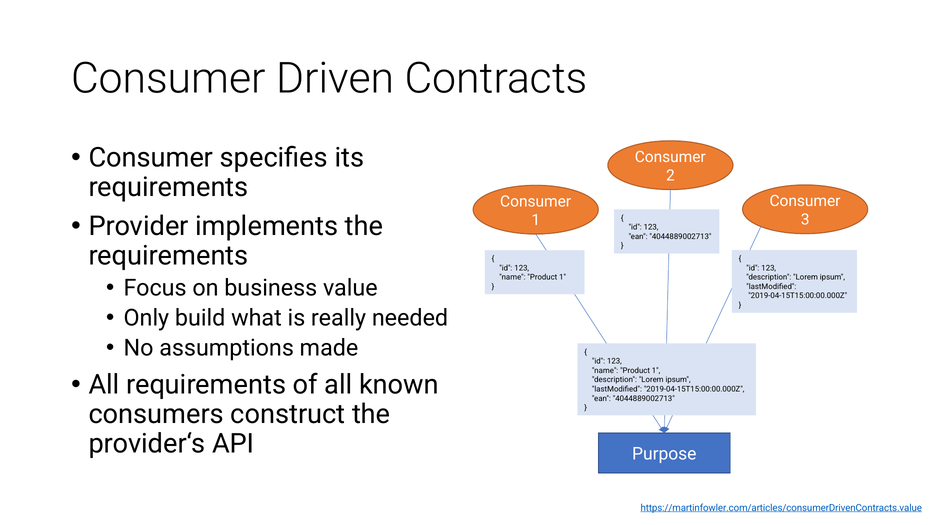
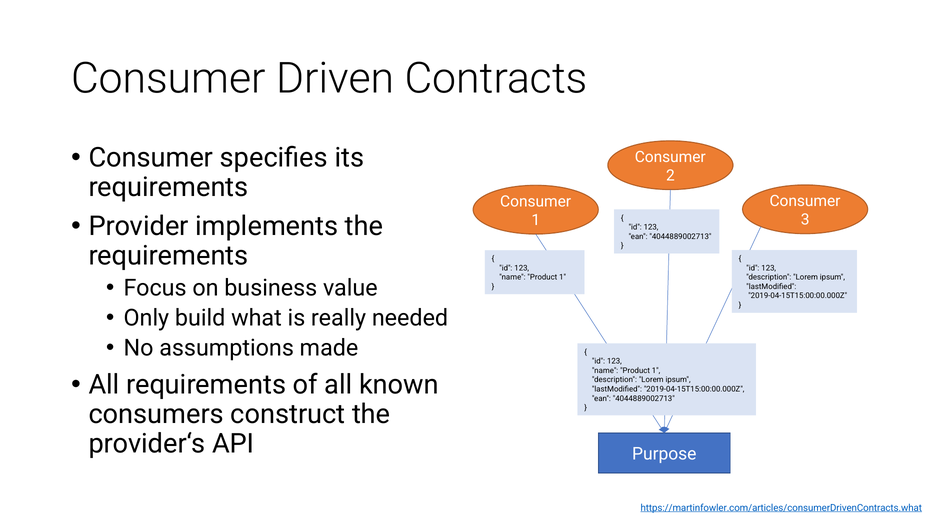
https://martinfowler.com/articles/consumerDrivenContracts.value: https://martinfowler.com/articles/consumerDrivenContracts.value -> https://martinfowler.com/articles/consumerDrivenContracts.what (781, 508)
